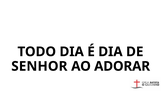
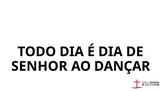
ADORAR: ADORAR -> DANÇAR (122, 66)
